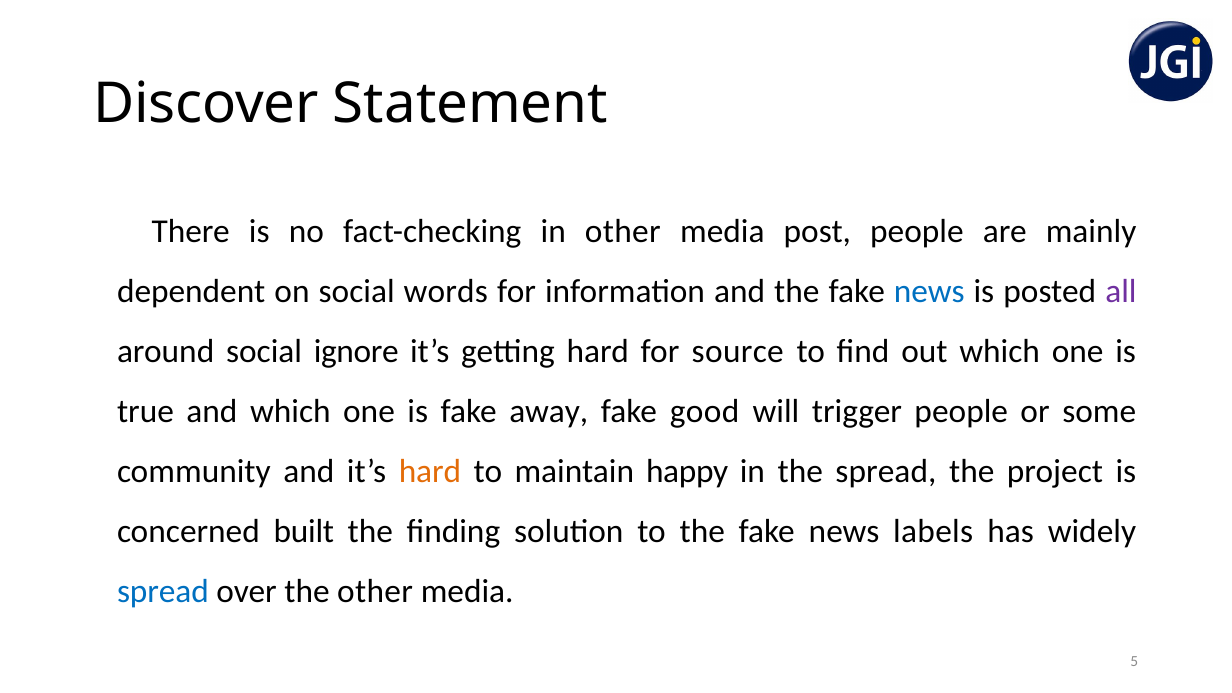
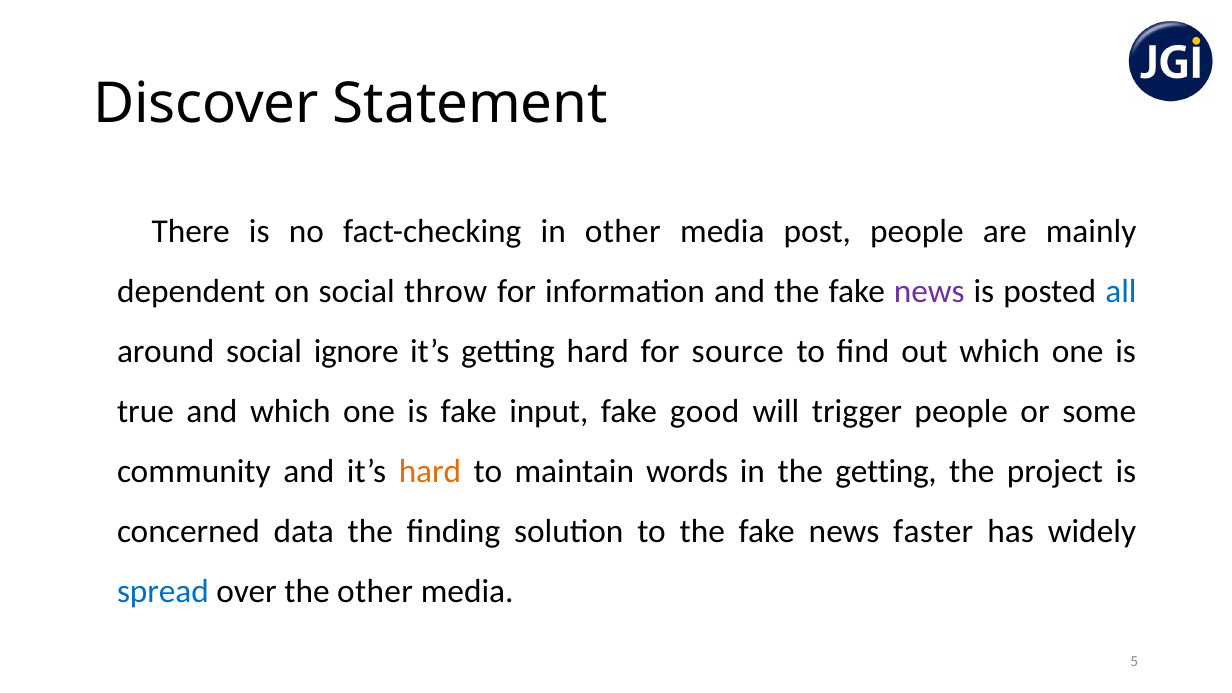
words: words -> throw (446, 291)
news colour: blue -> purple (929, 291)
all colour: purple -> blue (1121, 291)
away: away -> input (549, 412)
happy: happy -> words (687, 472)
the spread: spread -> getting (886, 472)
built: built -> data (304, 532)
labels: labels -> faster (933, 532)
